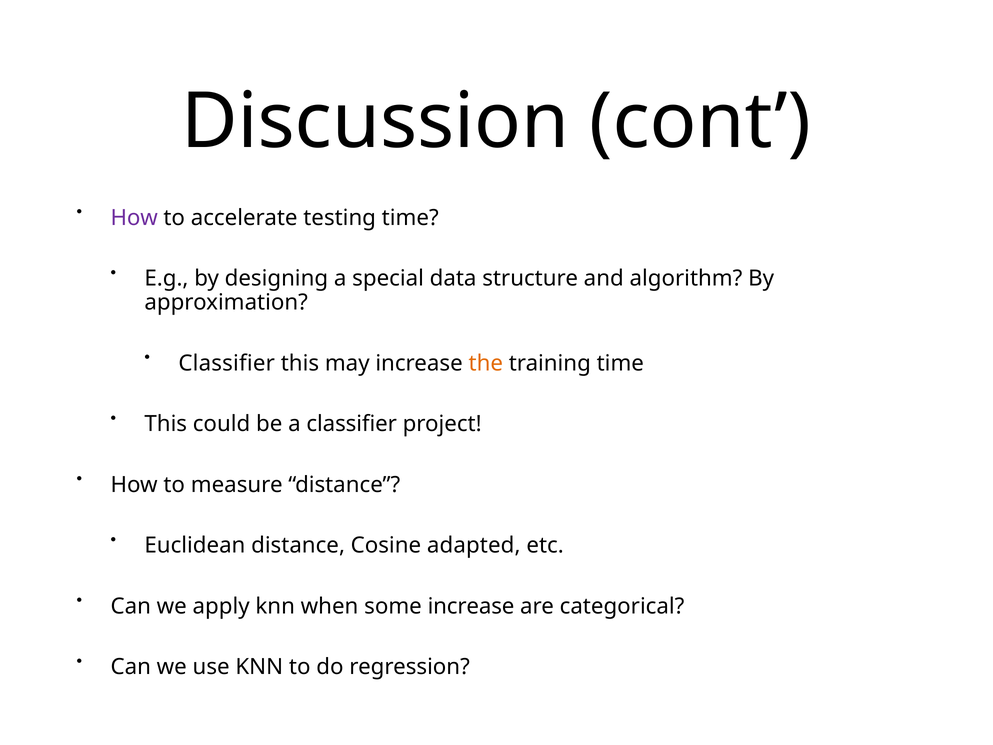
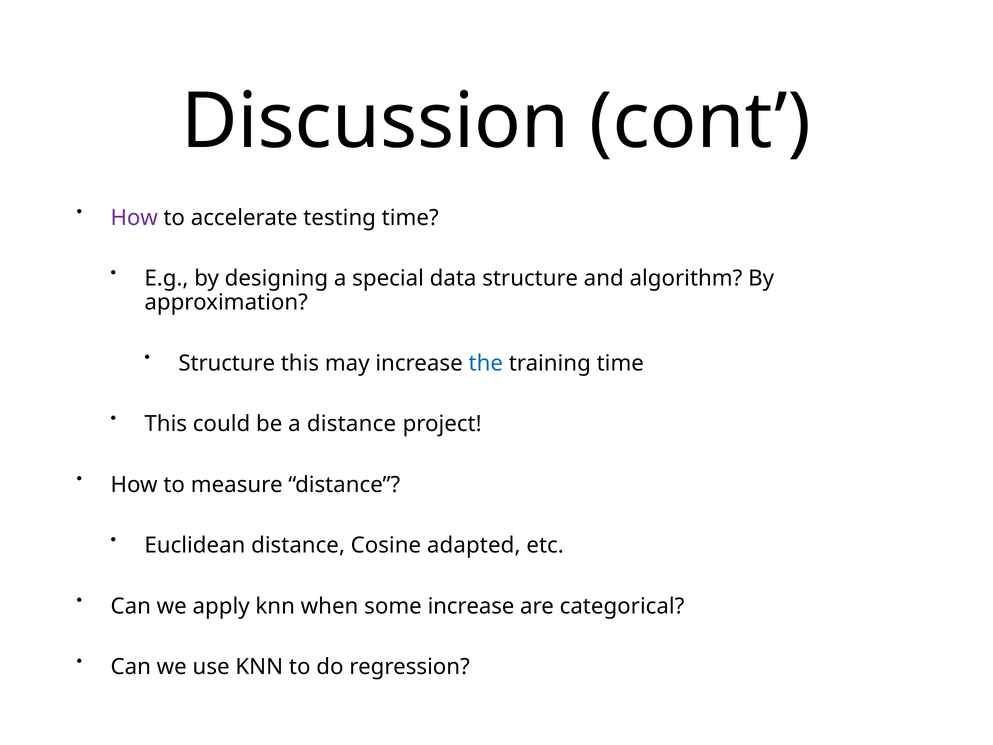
Classifier: Classifier -> Structure (227, 363)
the colour: orange -> blue (486, 363)
a classifier: classifier -> distance (352, 424)
